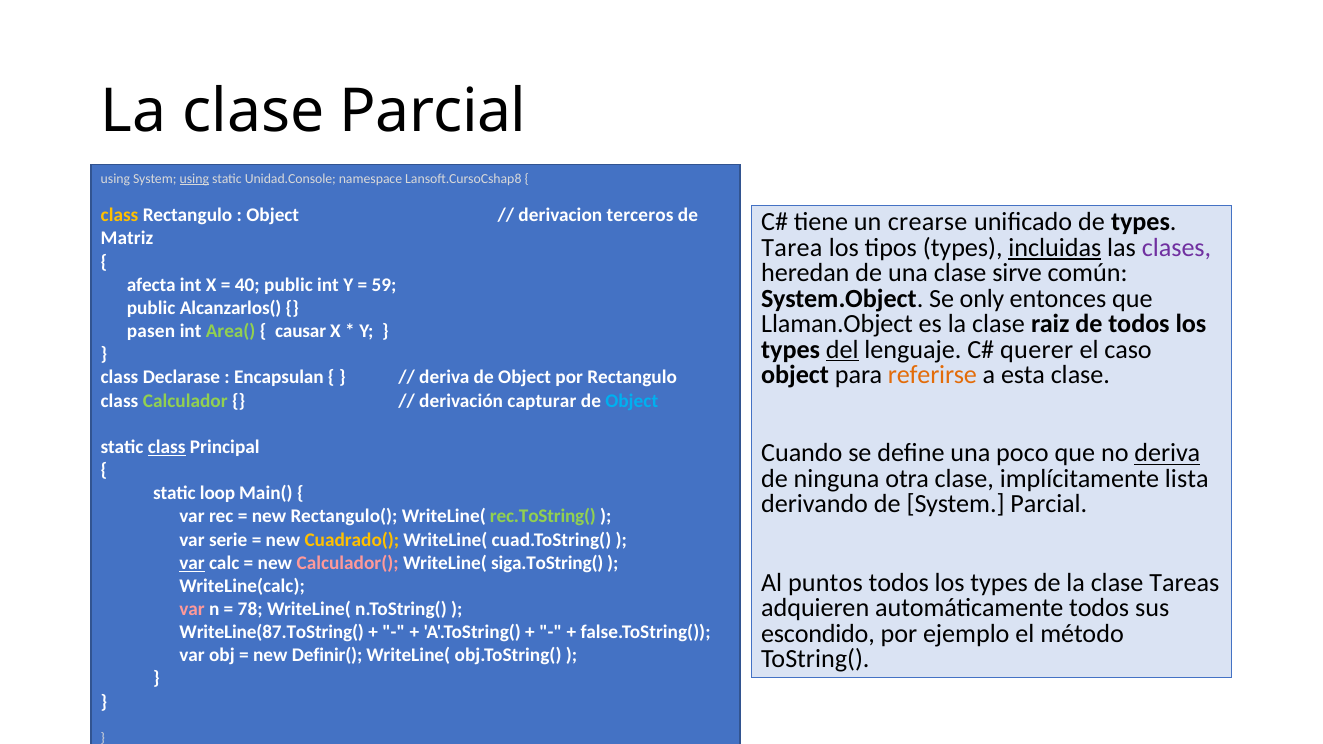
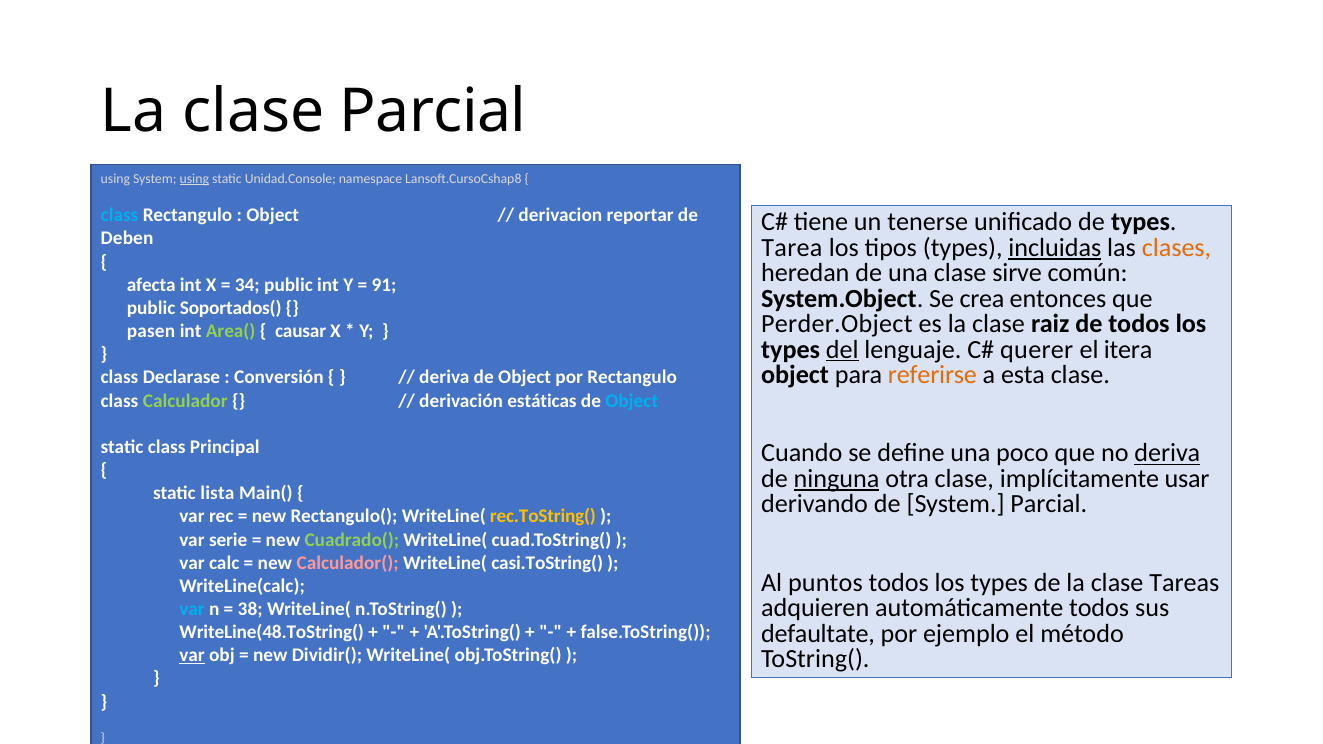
class colour: yellow -> light blue (120, 215)
terceros: terceros -> reportar (640, 215)
crearse: crearse -> tenerse (928, 222)
Matriz: Matriz -> Deben (127, 239)
clases colour: purple -> orange (1177, 248)
40: 40 -> 34 (247, 285)
59: 59 -> 91 (384, 285)
only: only -> crea (982, 299)
Alcanzarlos(: Alcanzarlos( -> Soportados( (231, 308)
Llaman.Object: Llaman.Object -> Perder.Object (837, 324)
caso: caso -> itera (1128, 350)
Encapsulan: Encapsulan -> Conversión (279, 378)
capturar: capturar -> estáticas (542, 401)
class underline: present -> none (167, 447)
ninguna underline: none -> present (837, 479)
lista: lista -> usar (1187, 479)
loop: loop -> lista (217, 493)
rec.ToString( colour: light green -> yellow (543, 517)
Cuadrado( colour: yellow -> light green (352, 540)
var underline: present -> none (192, 563)
siga.ToString(: siga.ToString( -> casi.ToString( (547, 563)
var colour: pink -> light blue (192, 609)
78: 78 -> 38 (250, 609)
escondido: escondido -> defaultate (818, 634)
WriteLine(87.ToString(: WriteLine(87.ToString( -> WriteLine(48.ToString( (272, 632)
var underline: none -> present (192, 656)
Definir(: Definir( -> Dividir( (327, 656)
